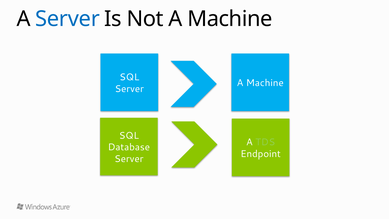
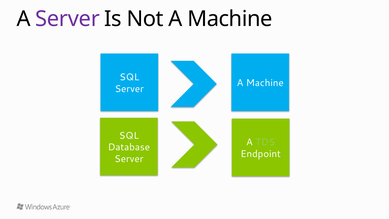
Server colour: blue -> purple (67, 19)
